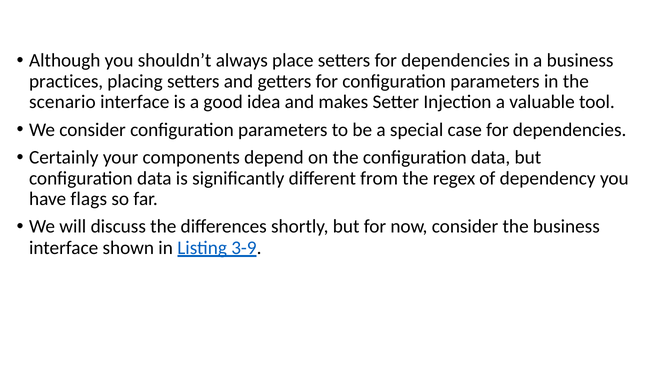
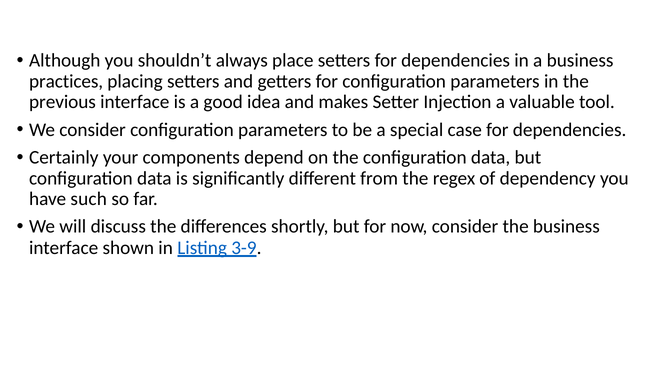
scenario: scenario -> previous (62, 102)
flags: flags -> such (89, 199)
